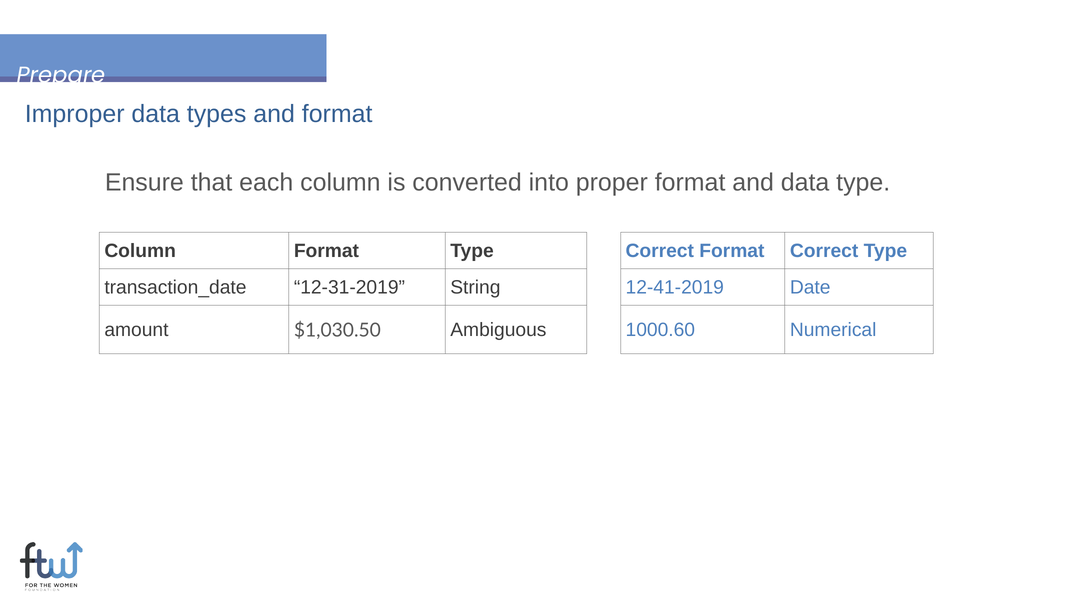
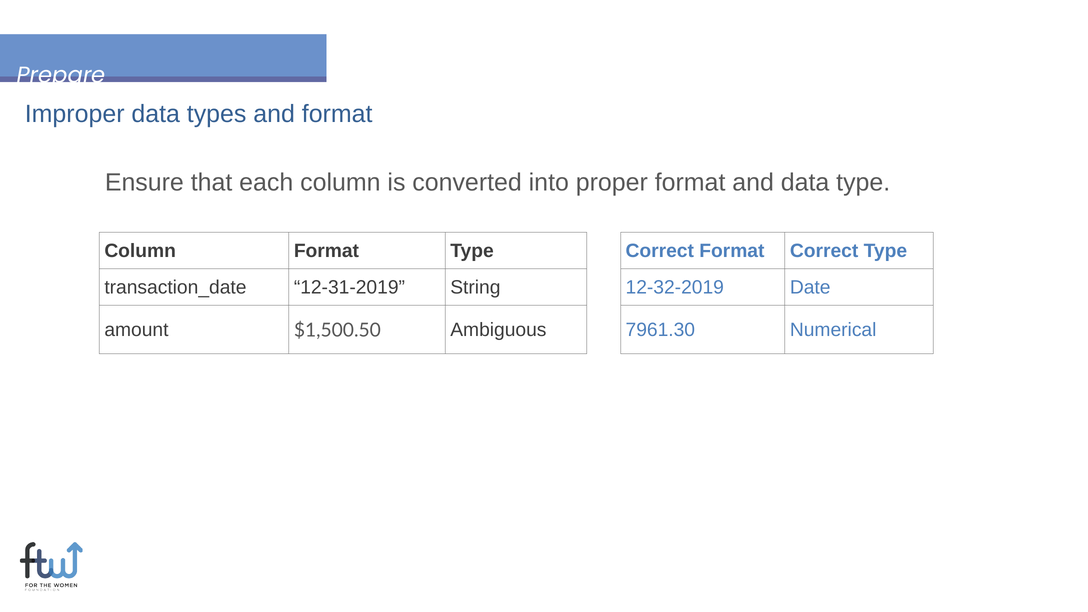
12-41-2019: 12-41-2019 -> 12-32-2019 (675, 287)
$1,030.50: $1,030.50 -> $1,500.50 (337, 331)
1000.60: 1000.60 -> 7961.30 (660, 330)
